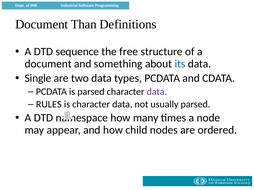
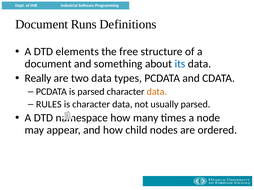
Than: Than -> Runs (84, 24)
sequence: sequence -> elements (77, 52)
Single: Single -> Really (38, 78)
data colour: purple -> orange (157, 92)
